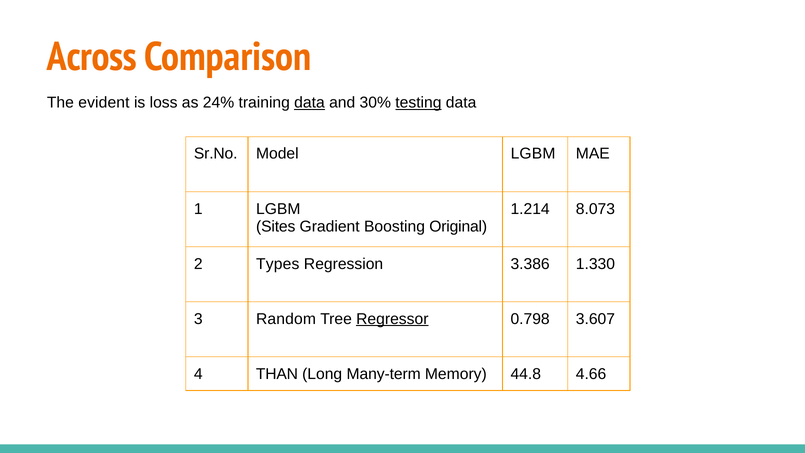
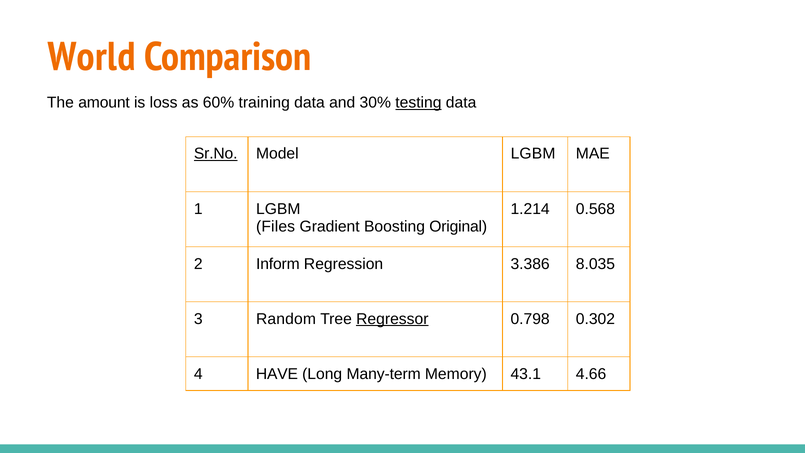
Across: Across -> World (91, 57)
evident: evident -> amount (104, 103)
24%: 24% -> 60% (219, 103)
data underline: present -> none (309, 103)
Sr.No underline: none -> present (216, 154)
8.073: 8.073 -> 0.568 (595, 209)
Sites: Sites -> Files (276, 226)
Types: Types -> Inform (278, 264)
1.330: 1.330 -> 8.035 (595, 264)
3.607: 3.607 -> 0.302 (595, 319)
THAN: THAN -> HAVE (277, 374)
44.8: 44.8 -> 43.1 (526, 374)
